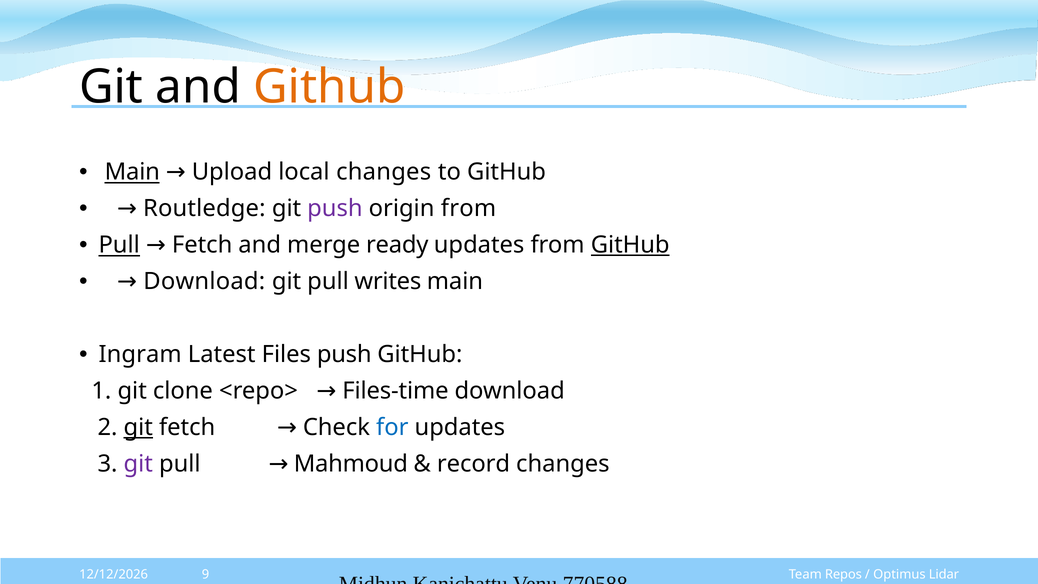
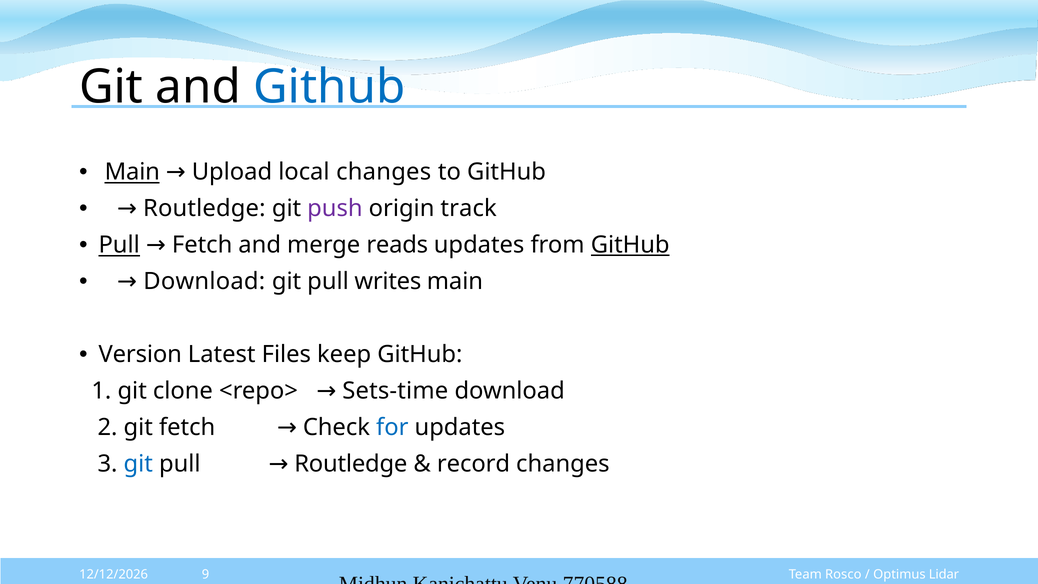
Github colour: orange -> blue (329, 87)
origin from: from -> track (469, 209)
ready: ready -> reads (397, 245)
Ingram: Ingram -> Version (140, 354)
Files push: push -> keep (344, 354)
Files-time: Files-time -> Sets-time (395, 391)
git underline: present -> none (138, 427)
git colour: purple -> blue (138, 464)
pull Mahmoud: Mahmoud -> Routledge (351, 464)
Repos: Repos -> Rosco (843, 574)
